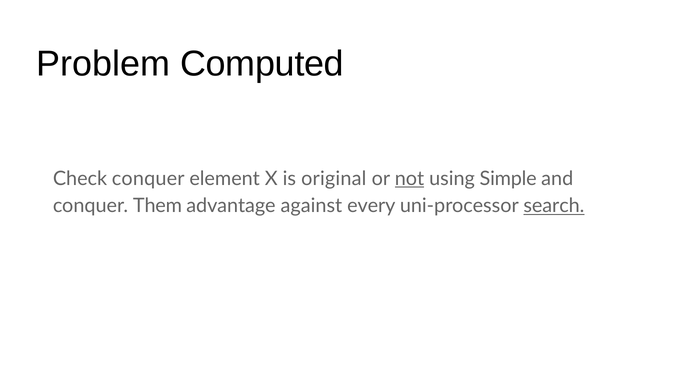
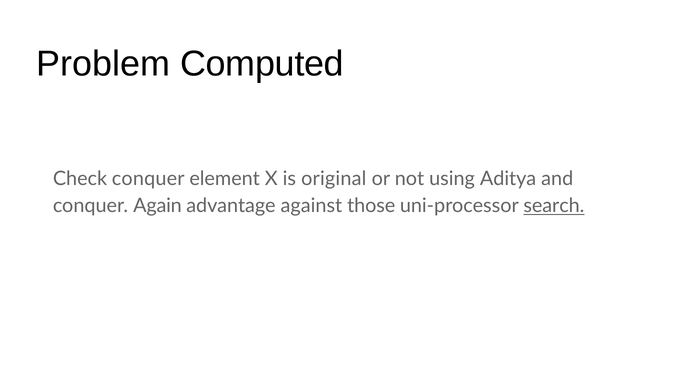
not underline: present -> none (409, 178)
Simple: Simple -> Aditya (508, 178)
Them: Them -> Again (157, 206)
every: every -> those (371, 206)
